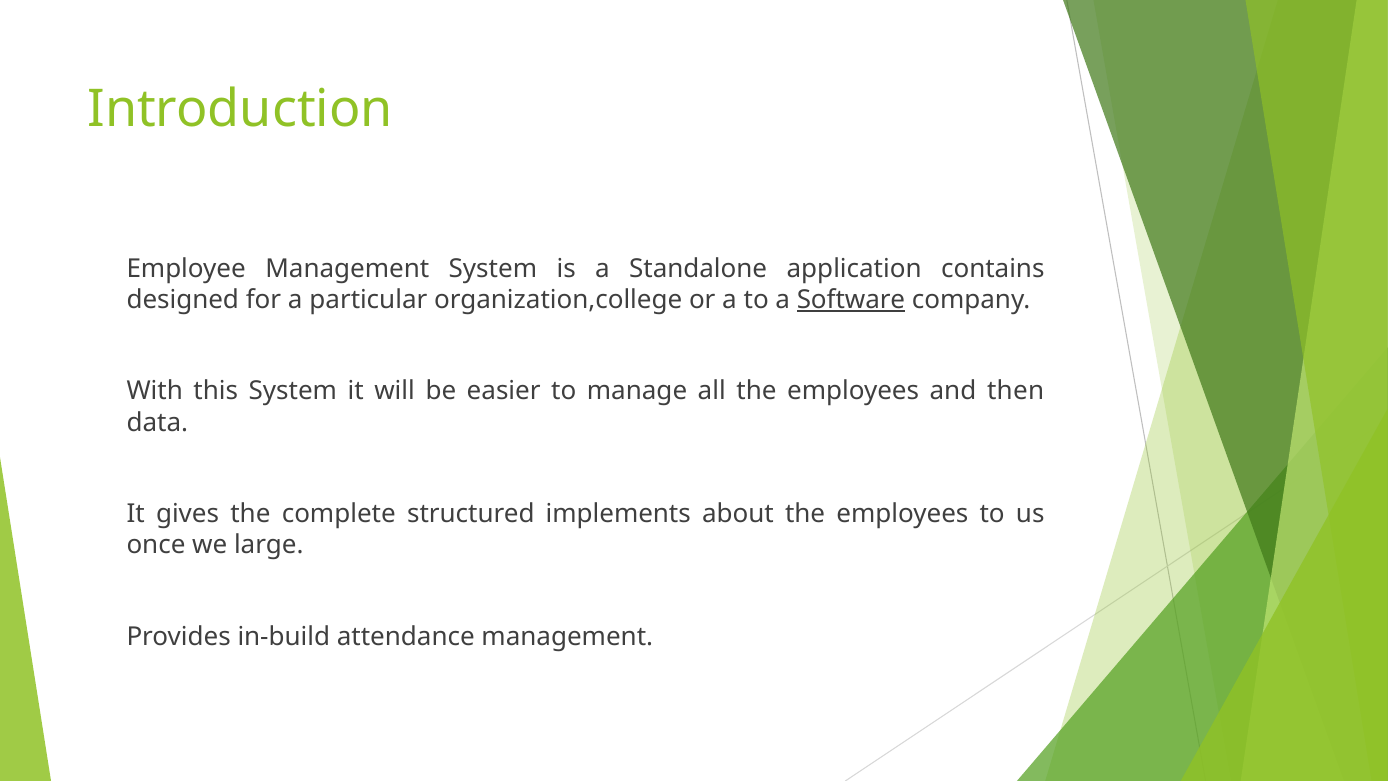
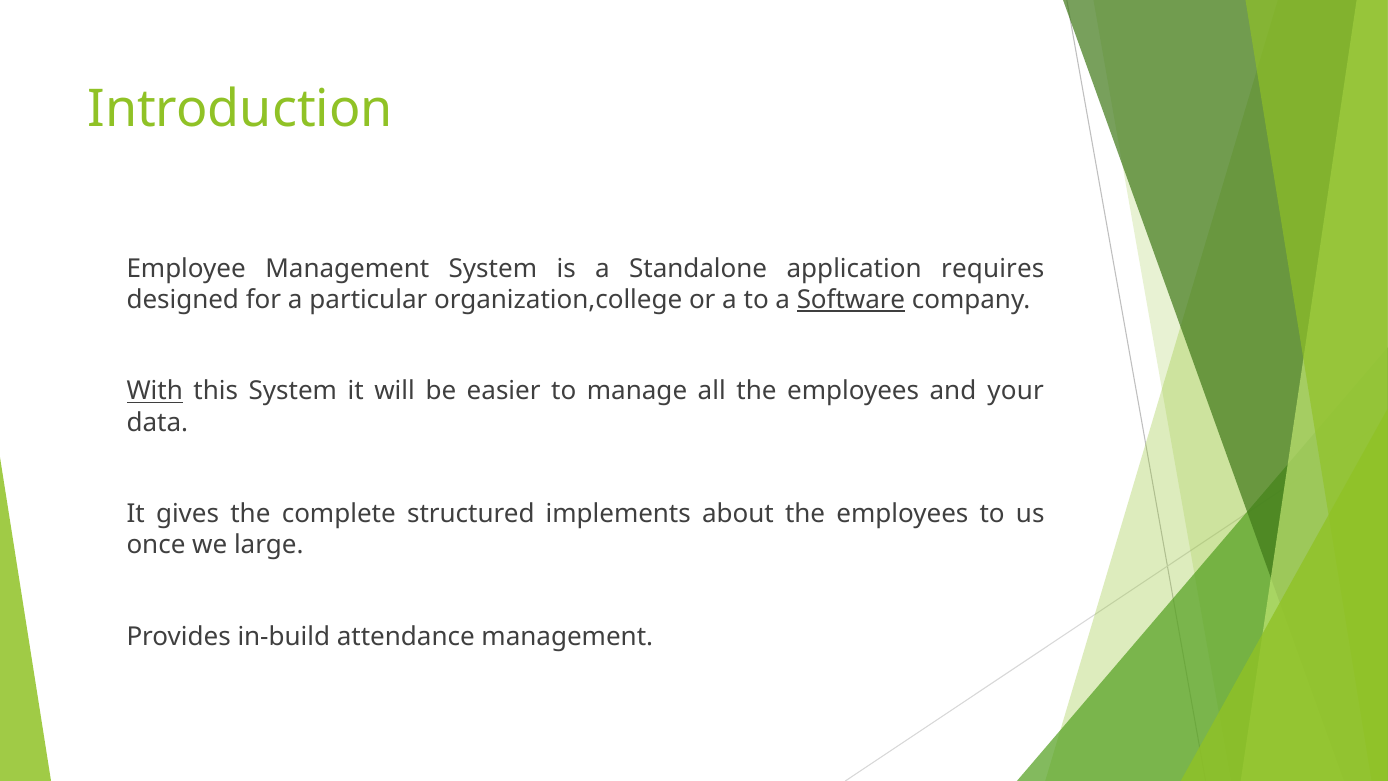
contains: contains -> requires (993, 269)
With underline: none -> present (155, 391)
then: then -> your (1016, 391)
